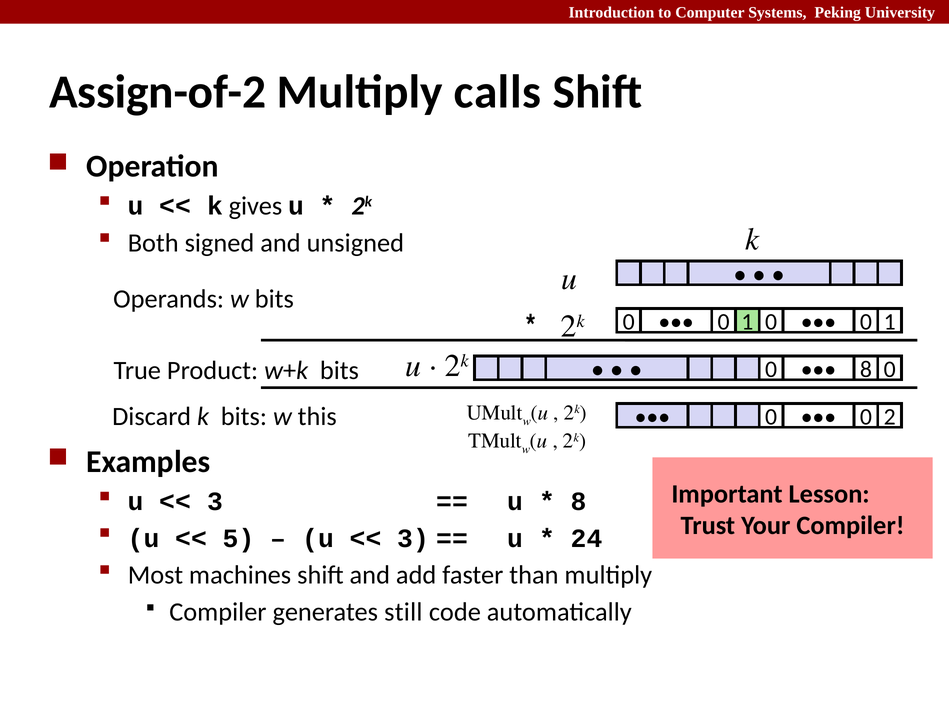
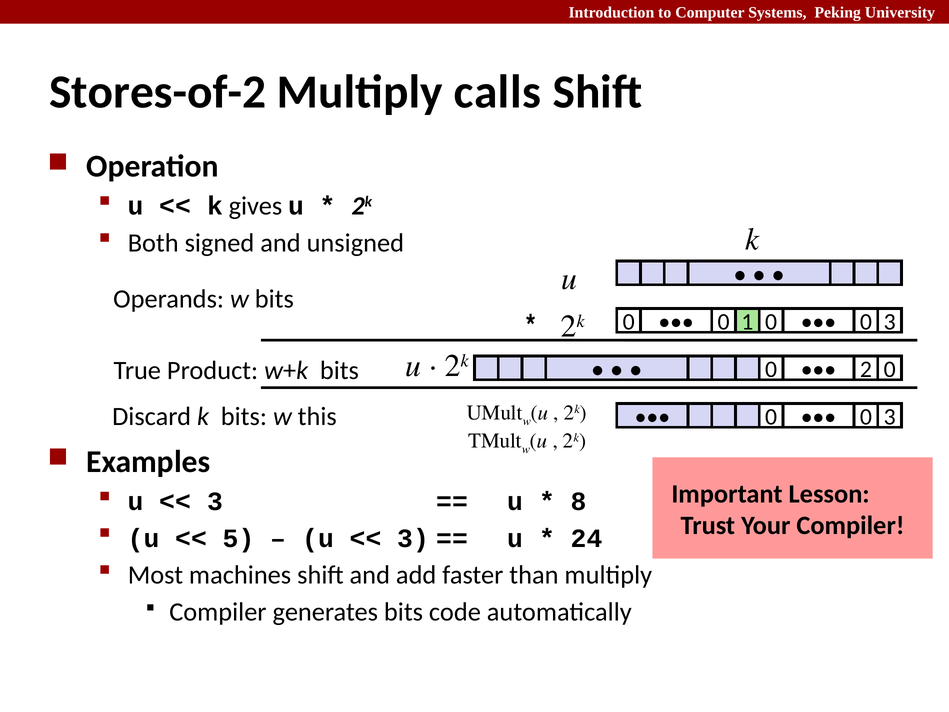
Assign-of-2: Assign-of-2 -> Stores-of-2 (158, 92)
1 0 0 1: 1 -> 3 (890, 322)
0 8: 8 -> 2 (866, 369)
2: 2 -> 3 (890, 417)
generates still: still -> bits (403, 612)
